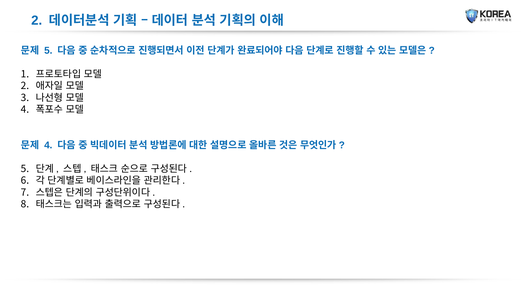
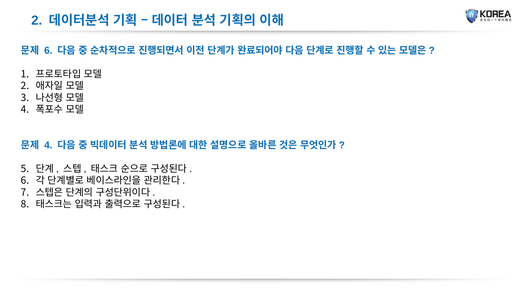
5: 5 -> 6 (48, 50)
